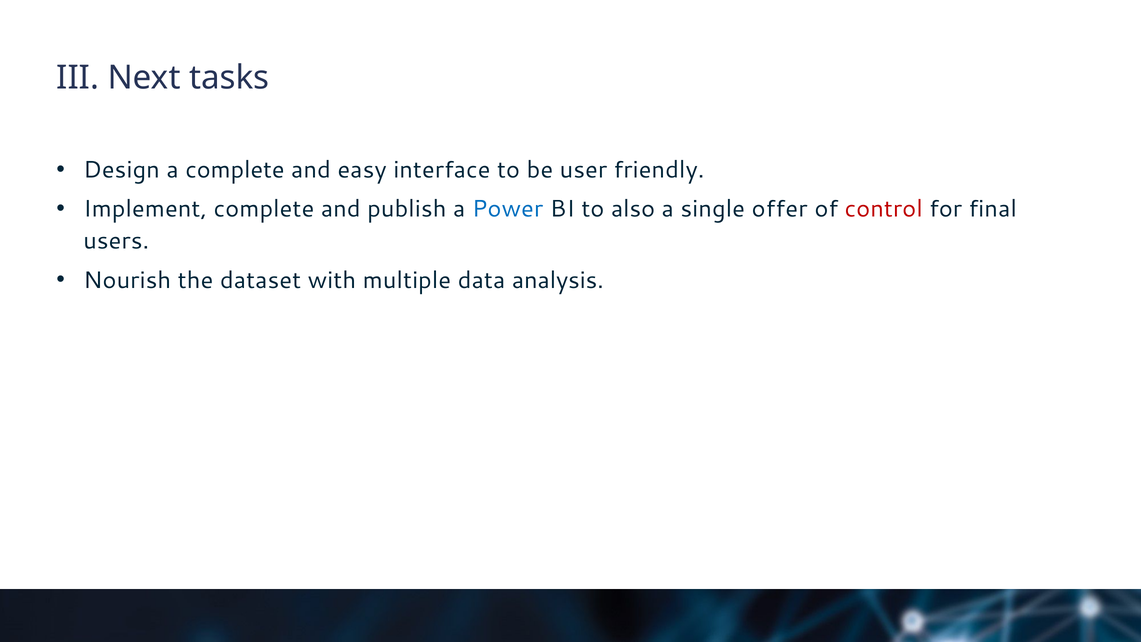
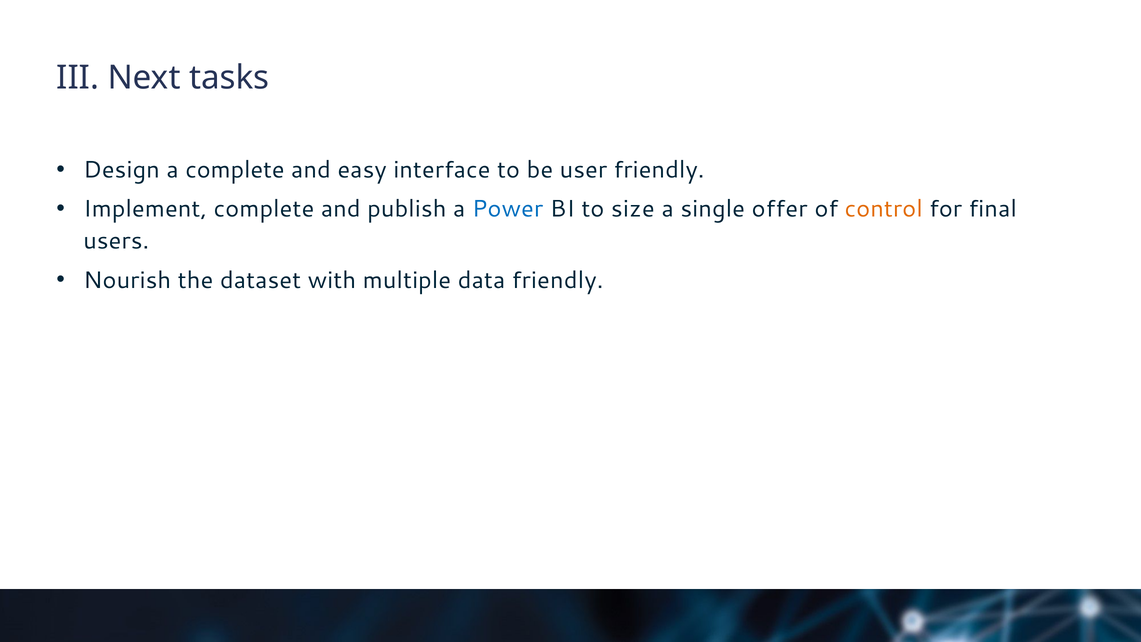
also: also -> size (633, 209)
control colour: red -> orange (884, 209)
data analysis: analysis -> friendly (558, 280)
